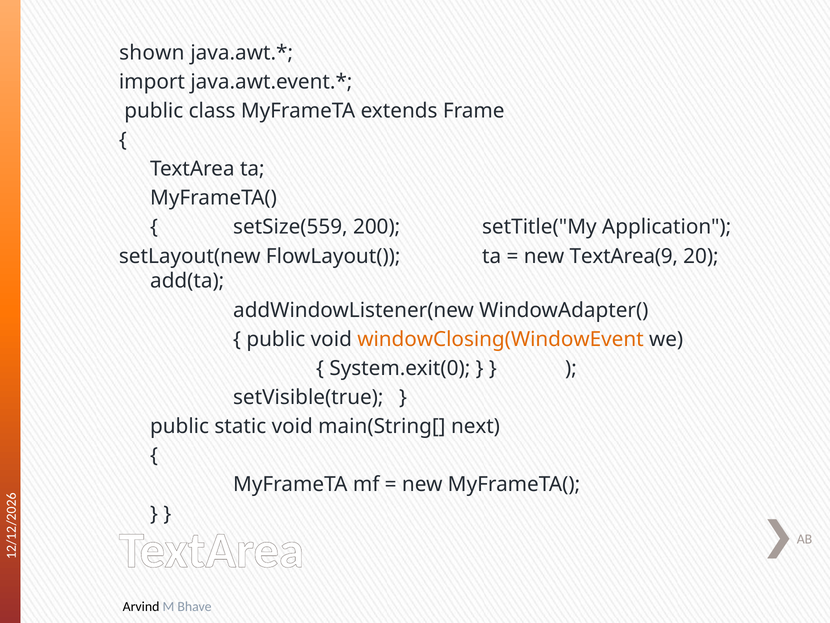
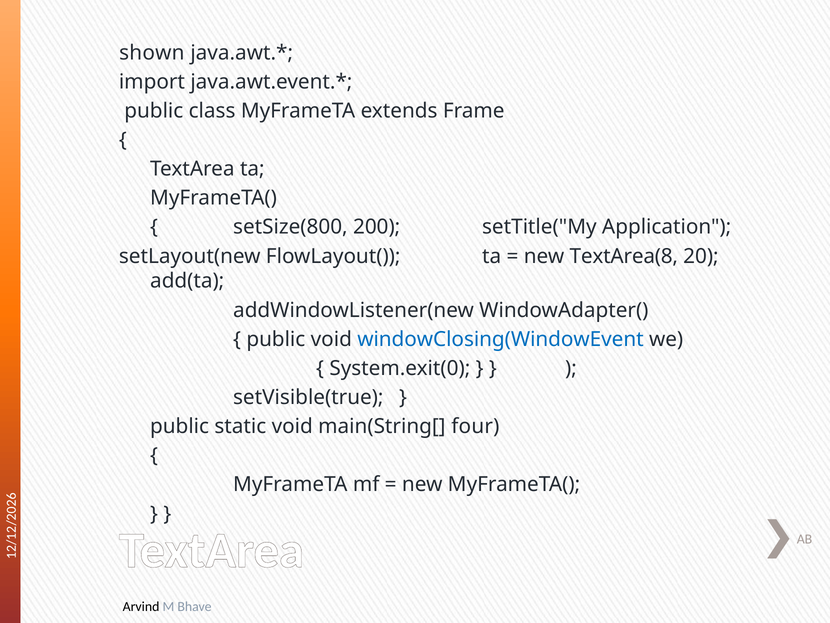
setSize(559: setSize(559 -> setSize(800 (290, 227)
TextArea(9: TextArea(9 -> TextArea(8 (624, 256)
windowClosing(WindowEvent colour: orange -> blue (500, 339)
next: next -> four (475, 426)
